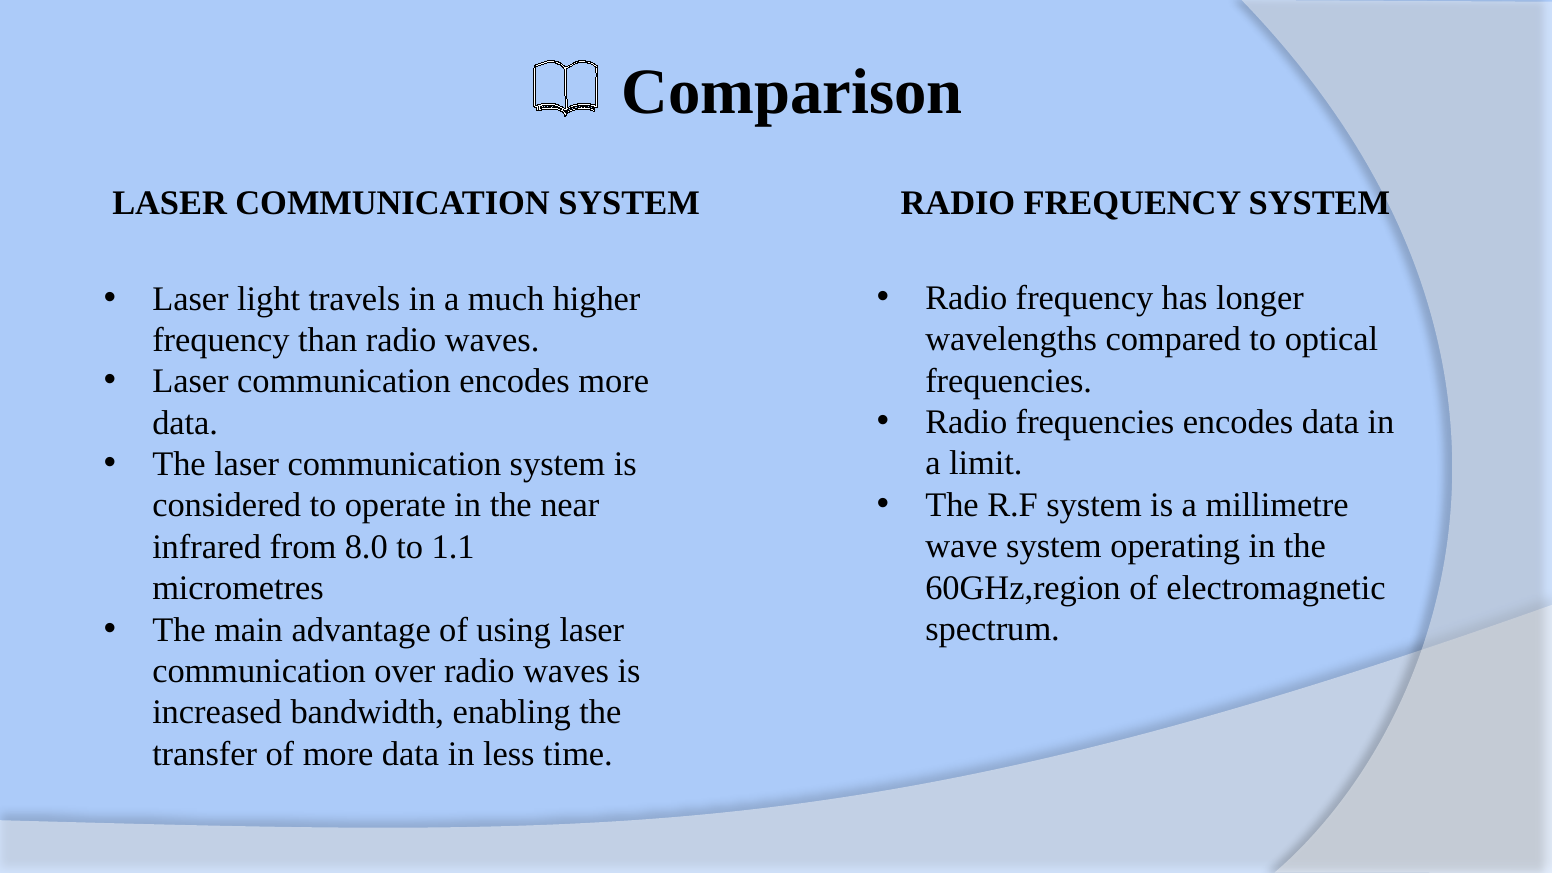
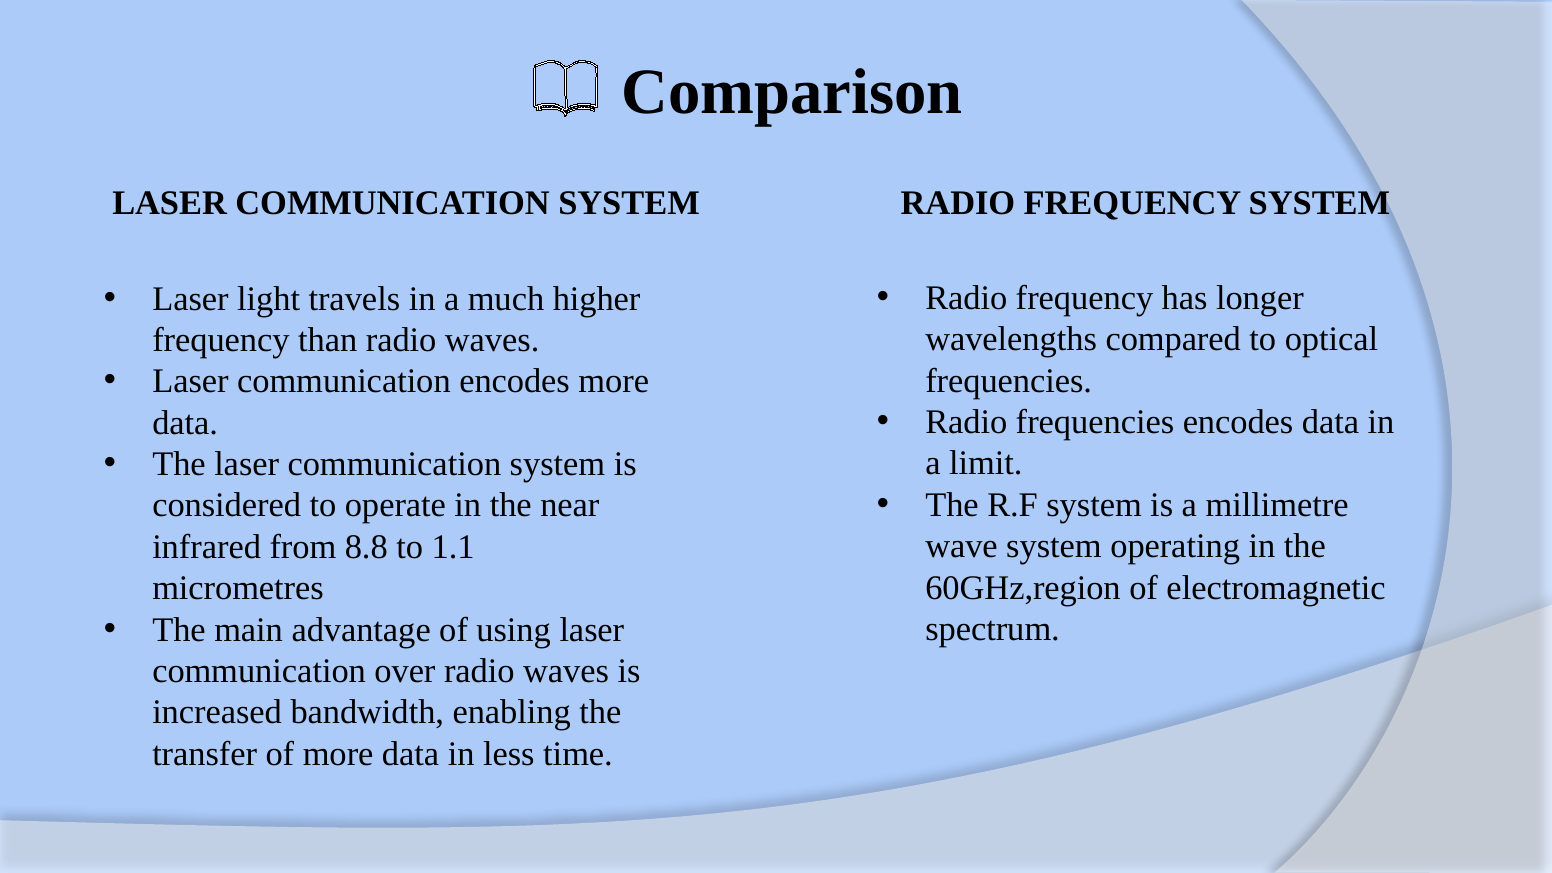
8.0: 8.0 -> 8.8 (366, 547)
